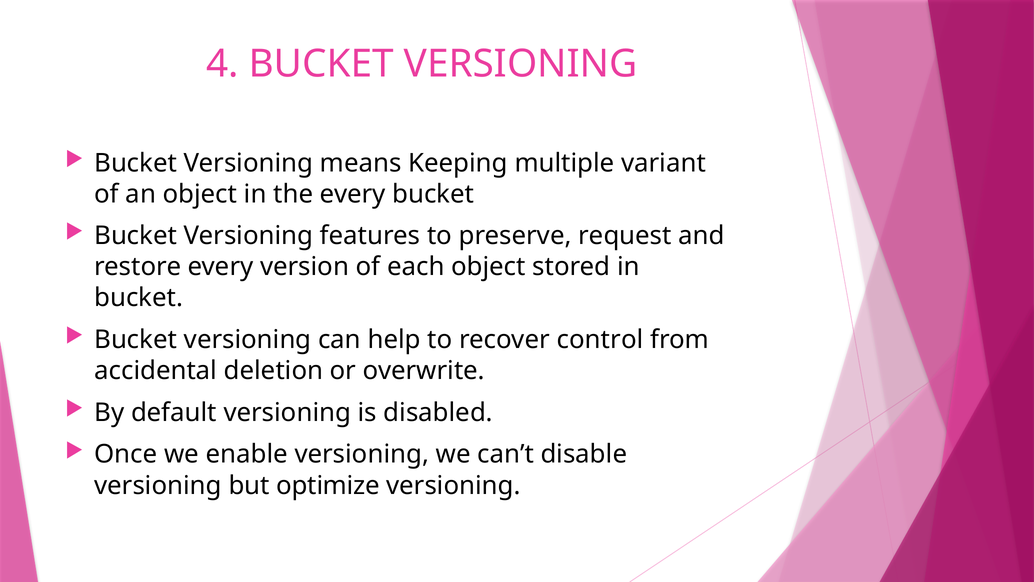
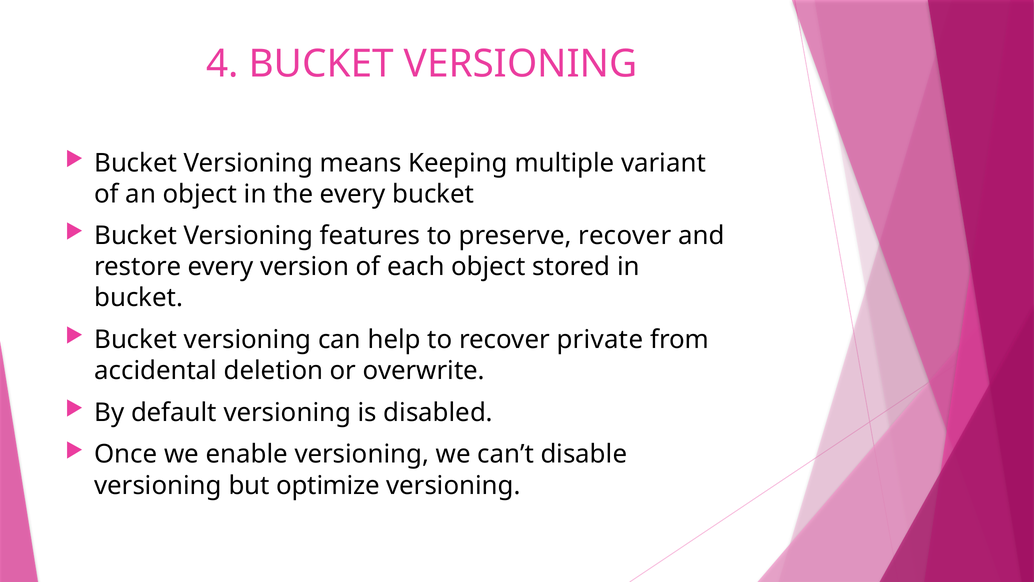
preserve request: request -> recover (625, 236)
control: control -> private (600, 340)
